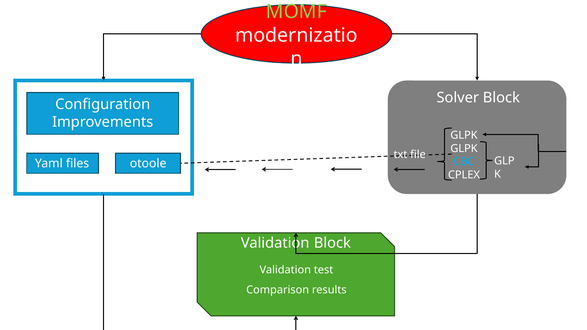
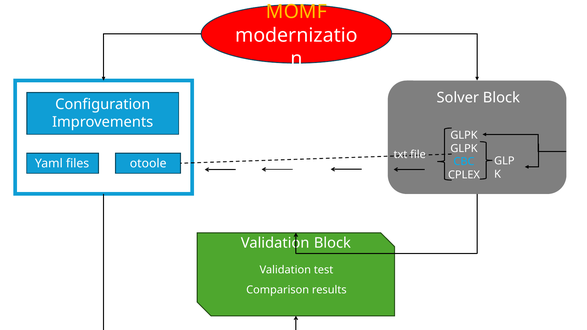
MOMF colour: light green -> yellow (296, 12)
